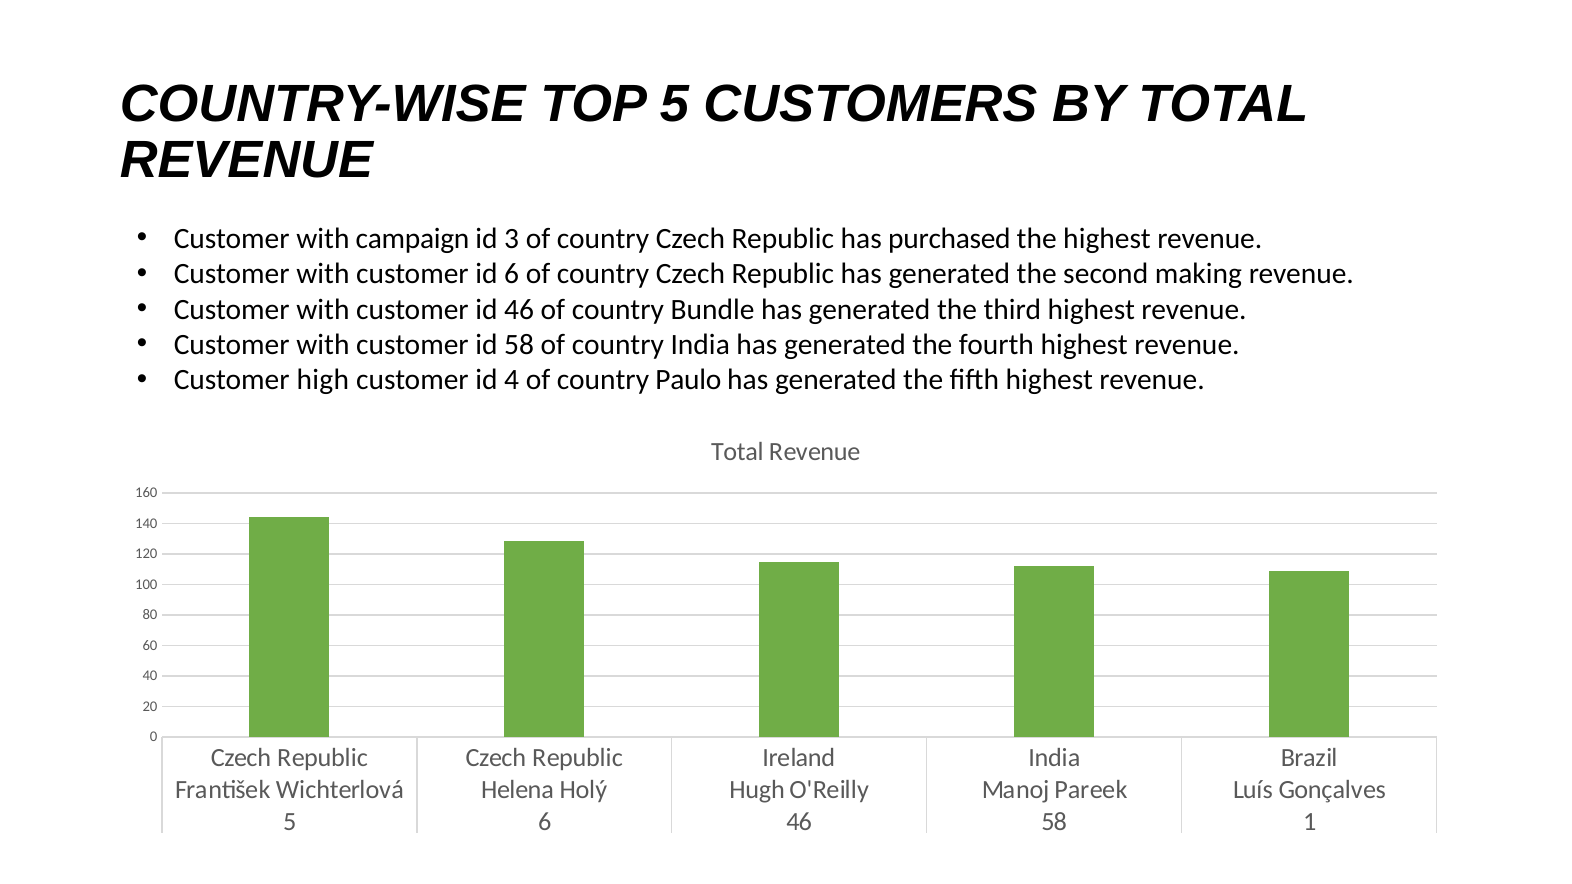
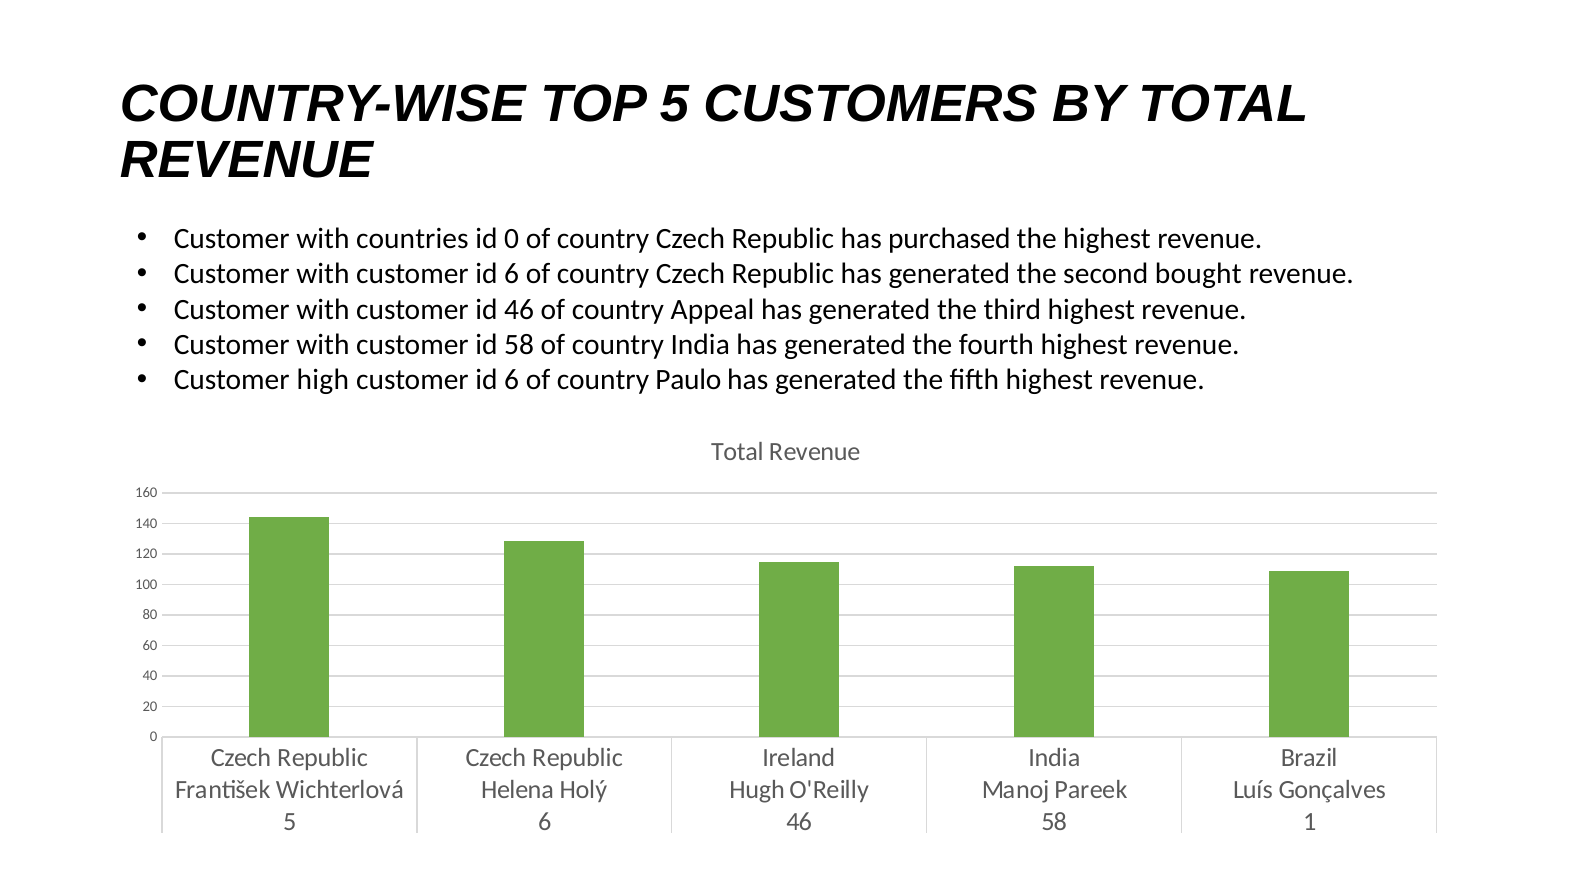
campaign: campaign -> countries (412, 239)
id 3: 3 -> 0 (512, 239)
making: making -> bought (1198, 274)
Bundle: Bundle -> Appeal (713, 309)
4: 4 -> 6 (512, 380)
